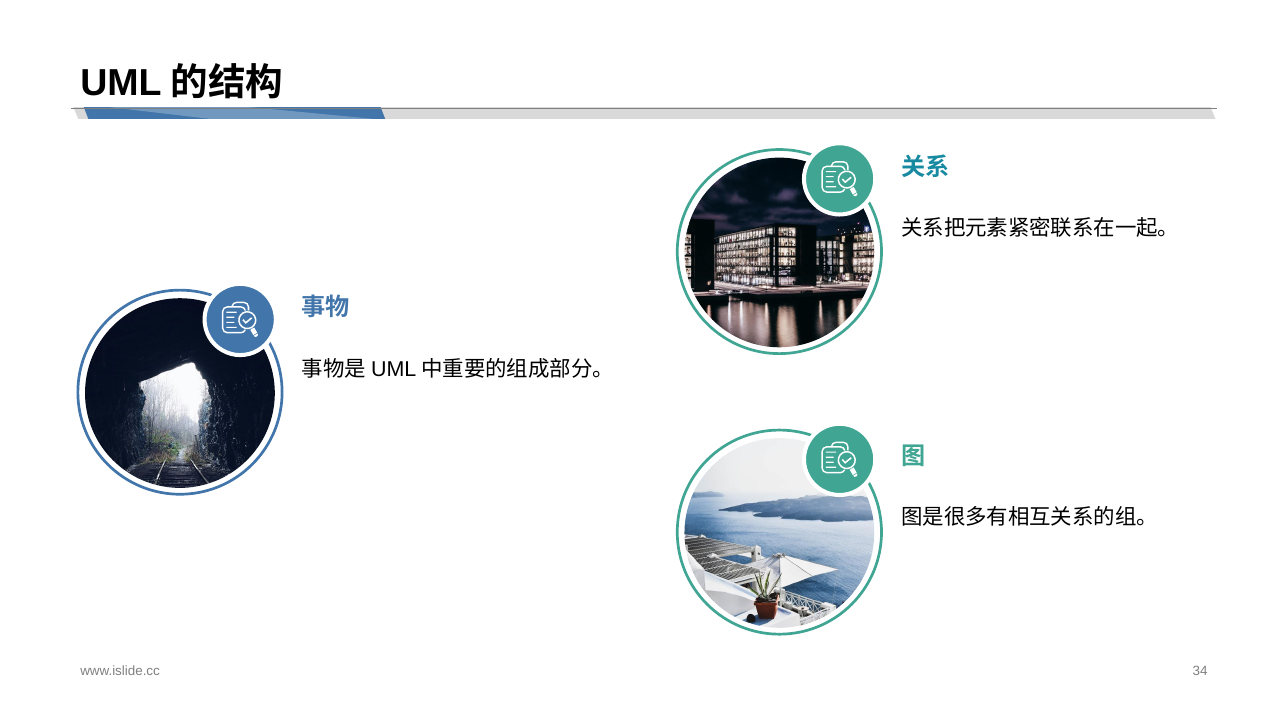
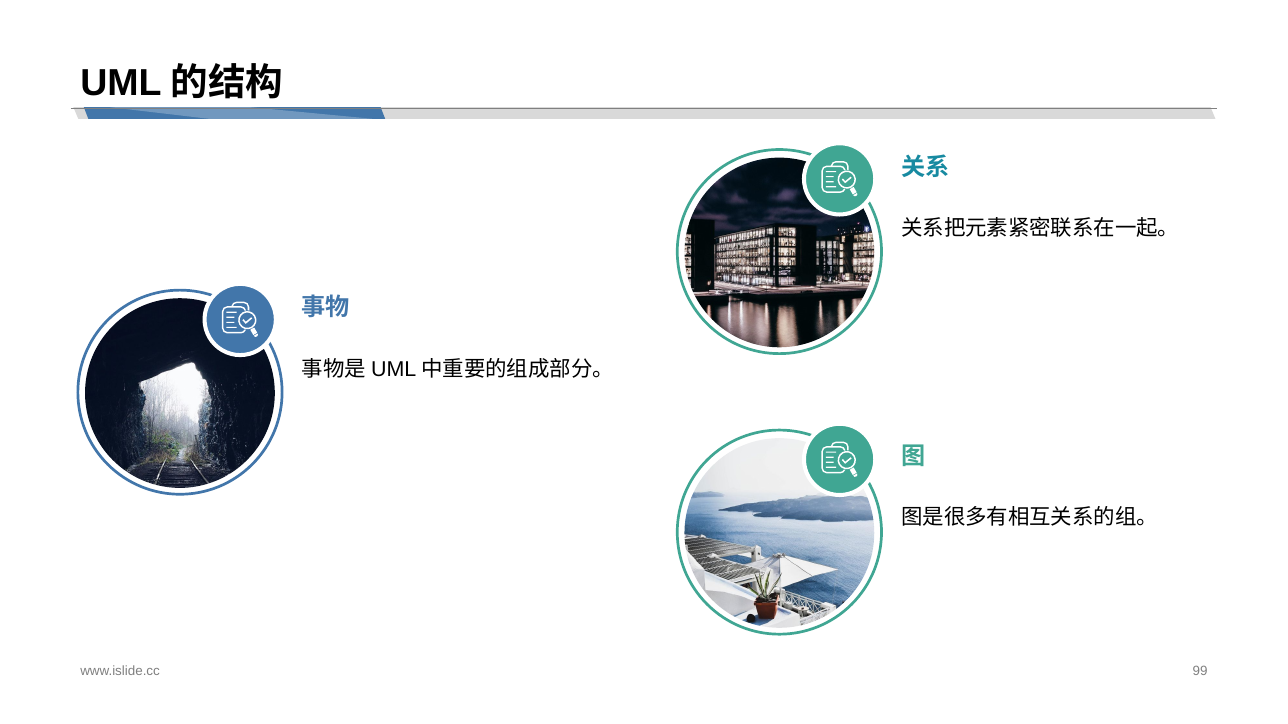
34: 34 -> 99 (1200, 671)
